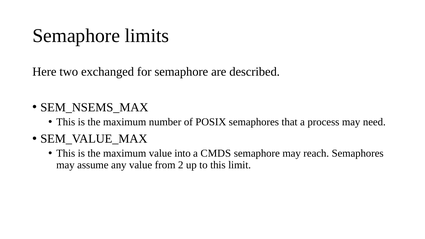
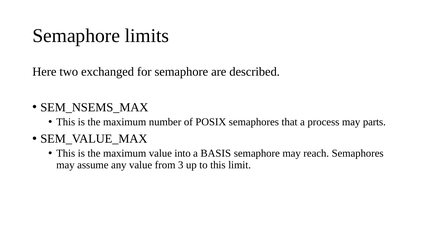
need: need -> parts (374, 122)
CMDS: CMDS -> BASIS (216, 154)
2: 2 -> 3 (181, 165)
